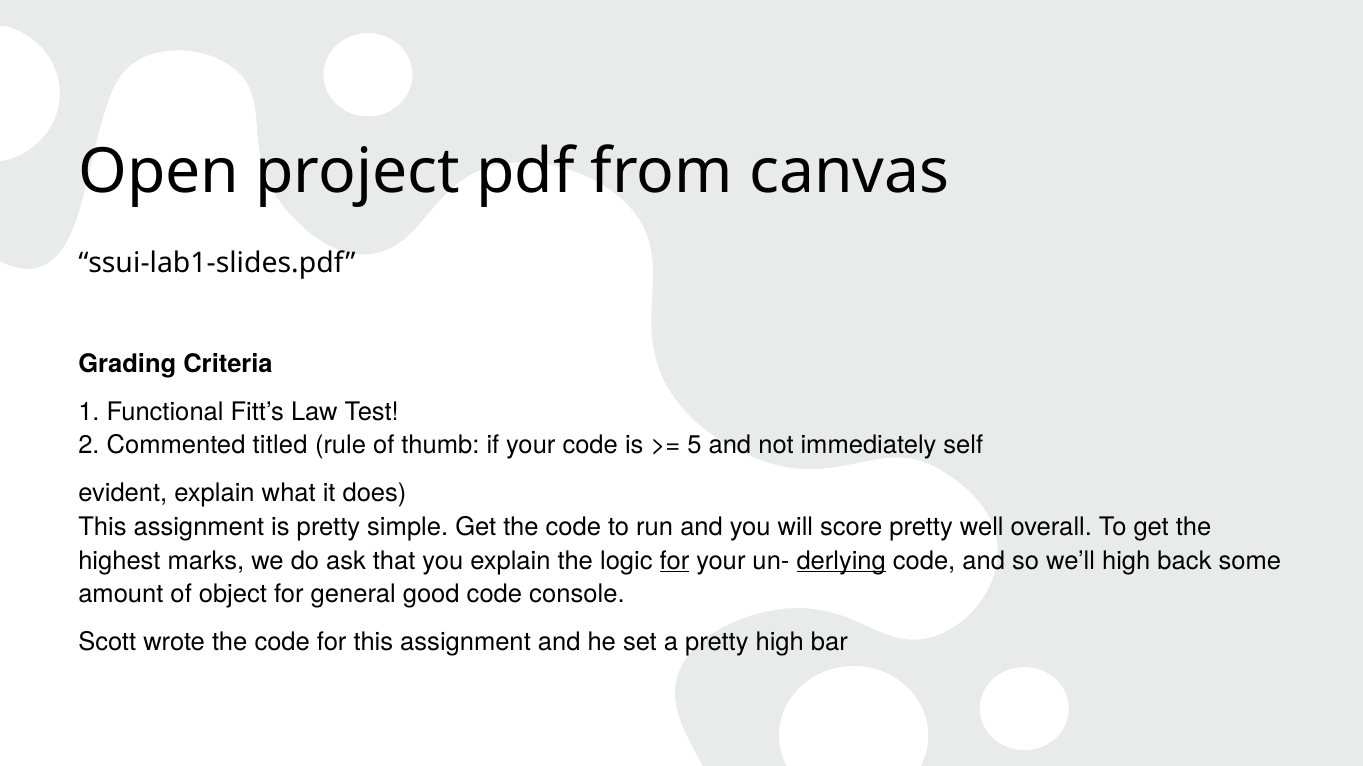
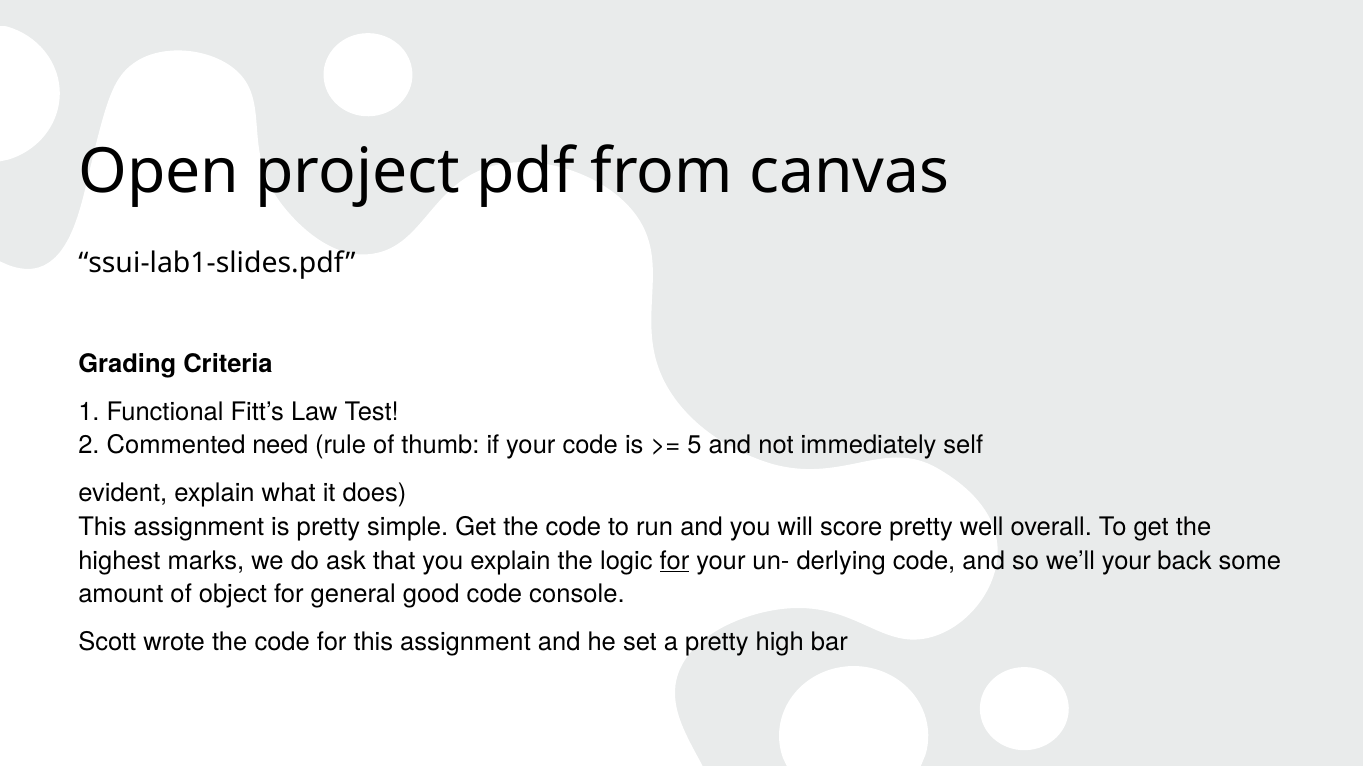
titled: titled -> need (280, 446)
derlying underline: present -> none (841, 561)
we’ll high: high -> your (1126, 561)
